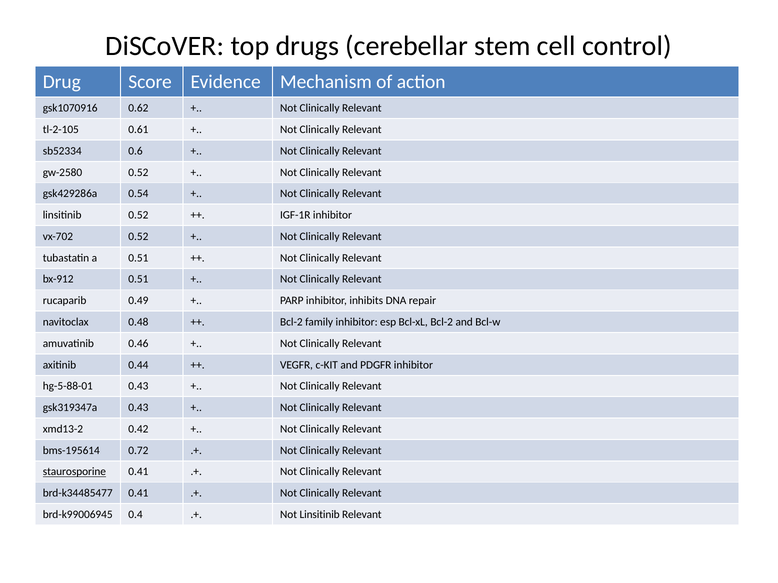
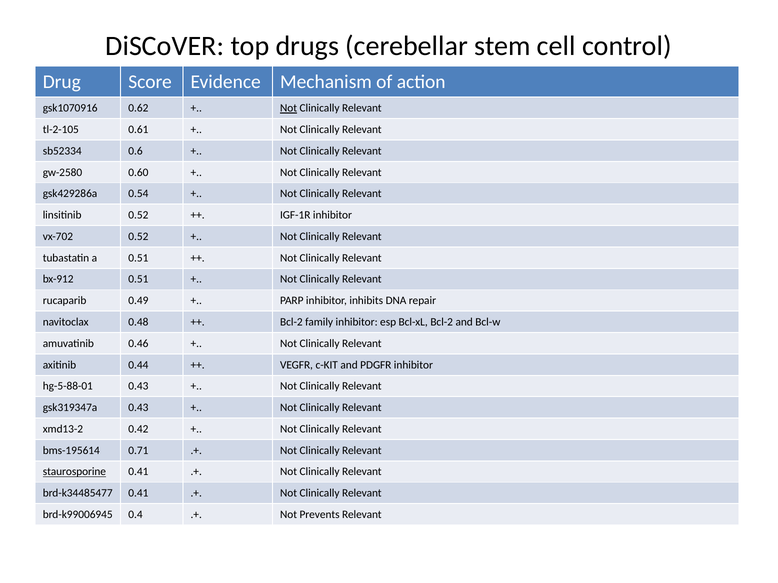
Not underline: none -> present (289, 108)
gw-2580 0.52: 0.52 -> 0.60 (138, 172)
0.72: 0.72 -> 0.71 (138, 451)
Not Linsitinib: Linsitinib -> Prevents (320, 515)
